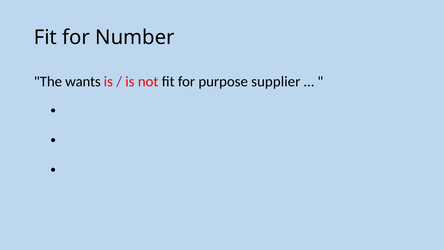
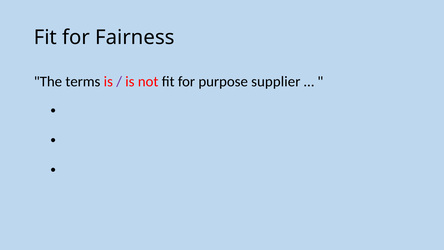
Number: Number -> Fairness (135, 37)
wants: wants -> terms (83, 82)
